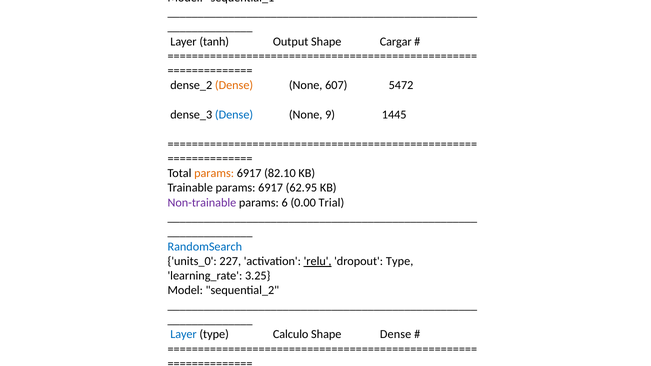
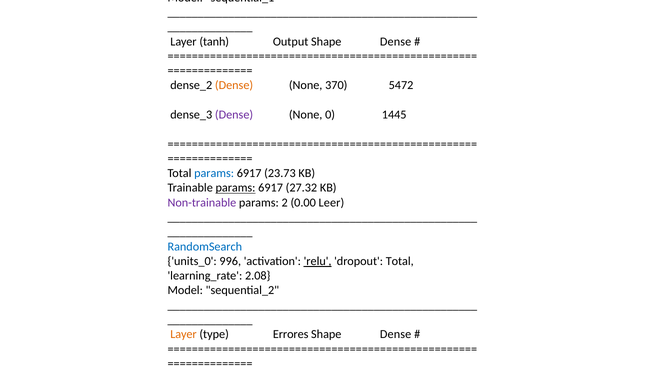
Output Shape Cargar: Cargar -> Dense (396, 42)
607: 607 -> 370 (336, 86)
Dense colour: blue -> purple (234, 115)
None 9: 9 -> 0 (330, 115)
params colour: orange -> blue (214, 173)
82.10: 82.10 -> 23.73 (280, 173)
params underline: none -> present (236, 188)
62.95: 62.95 -> 27.32 (301, 188)
6: 6 -> 2 (285, 203)
0.00 Trial: Trial -> Leer (331, 203)
227: 227 -> 996 (230, 261)
dropout Type: Type -> Total (400, 261)
3.25: 3.25 -> 2.08 (258, 276)
Layer colour: blue -> orange (183, 335)
Calculo: Calculo -> Errores (291, 335)
